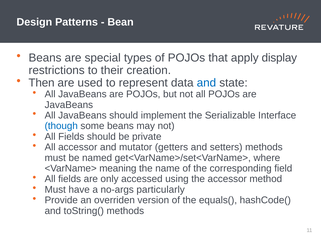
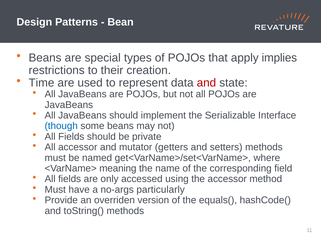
display: display -> implies (279, 58)
Then: Then -> Time (41, 83)
and colour: blue -> red (206, 83)
